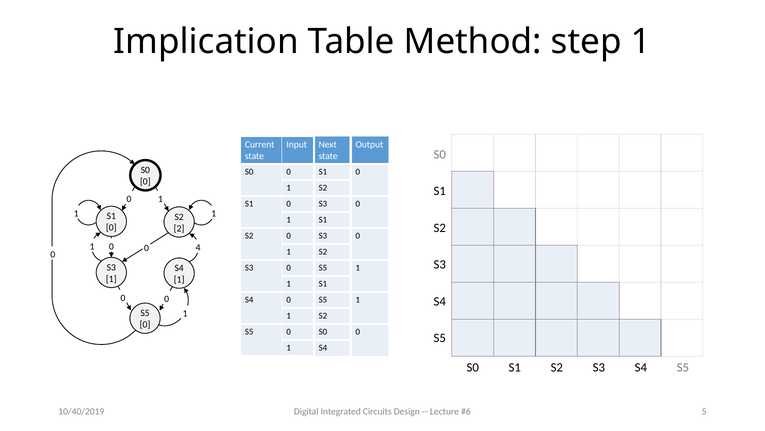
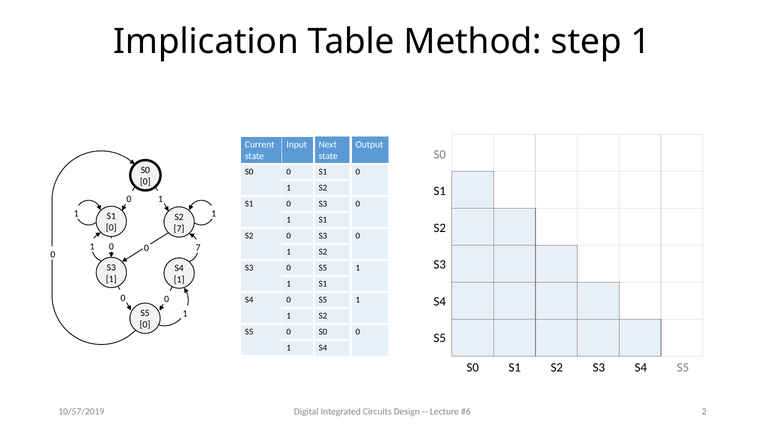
2: 2 -> 7 (179, 228)
1 4: 4 -> 7 (198, 247)
10/40/2019: 10/40/2019 -> 10/57/2019 (81, 411)
5: 5 -> 2 (704, 411)
